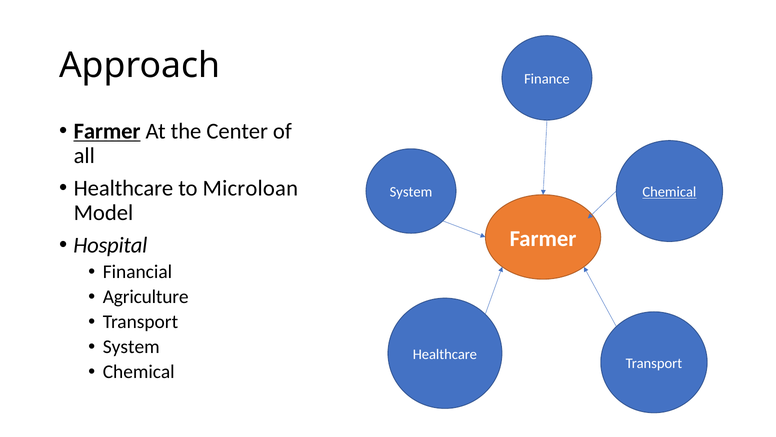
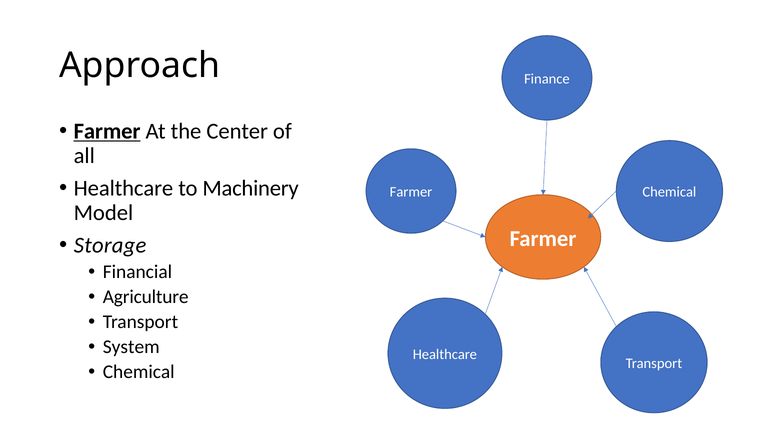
Microloan: Microloan -> Machinery (251, 188)
System: System -> Farmer (411, 192)
Chemical underline: present -> none (669, 192)
Hospital: Hospital -> Storage (110, 245)
